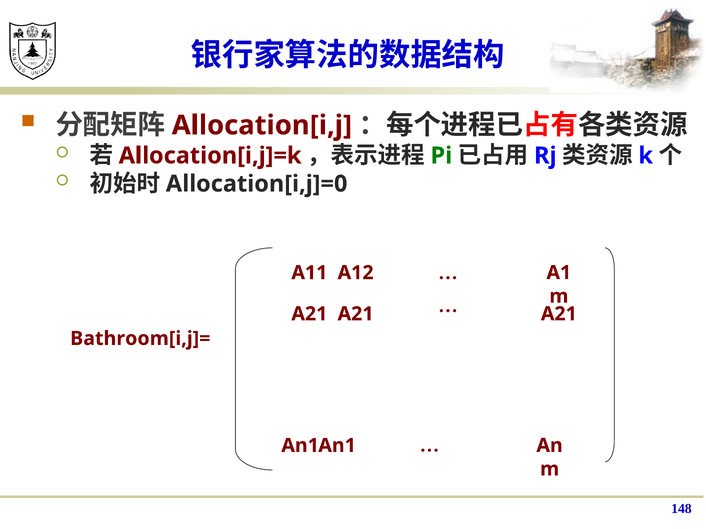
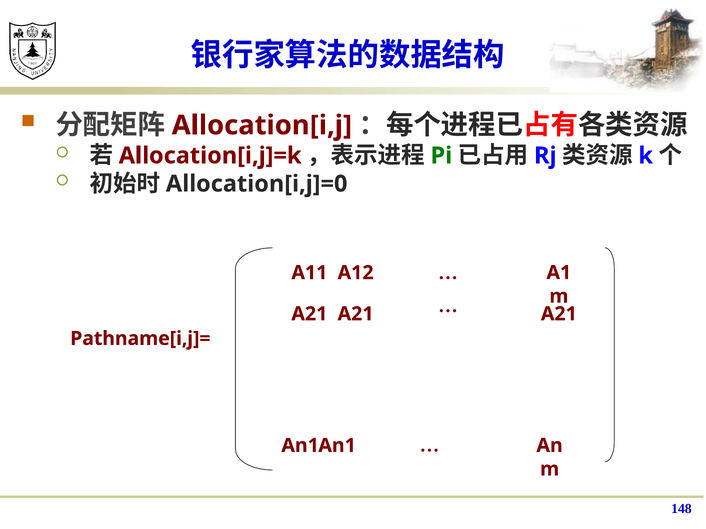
Bathroom[i,j]=: Bathroom[i,j]= -> Pathname[i,j]= (140, 339)
